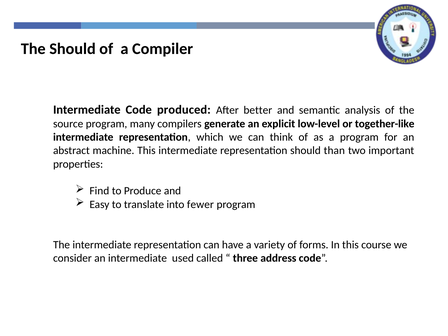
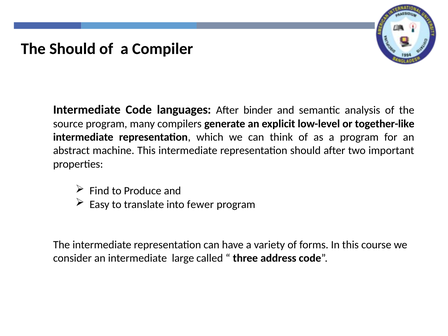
produced: produced -> languages (184, 110)
better: better -> binder (258, 110)
should than: than -> after (334, 151)
used: used -> large (183, 258)
